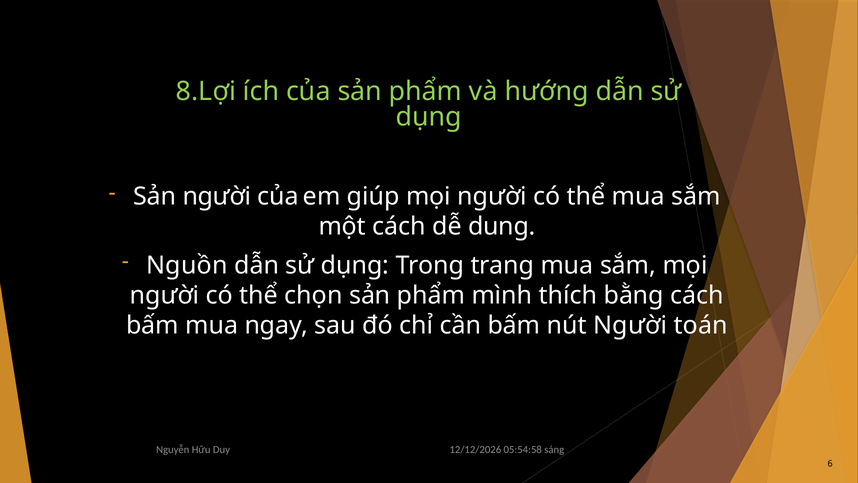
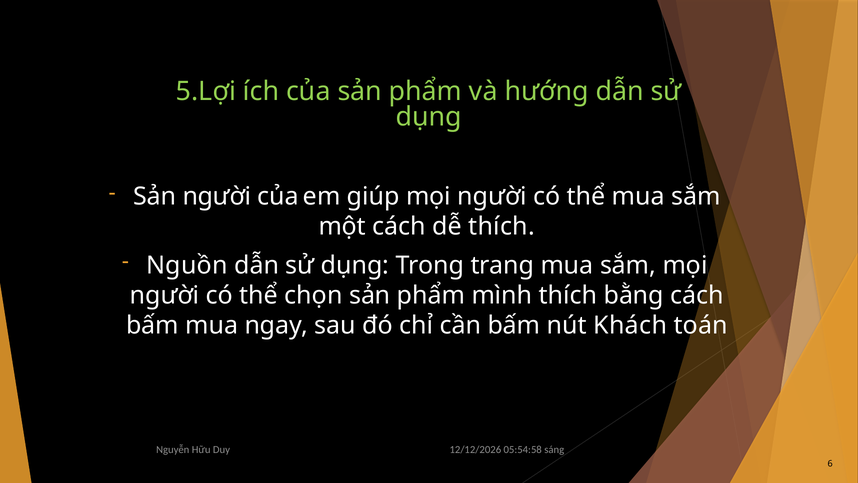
8.Lợi: 8.Lợi -> 5.Lợi (206, 91)
dễ dung: dung -> thích (502, 226)
nút Người: Người -> Khách (630, 325)
